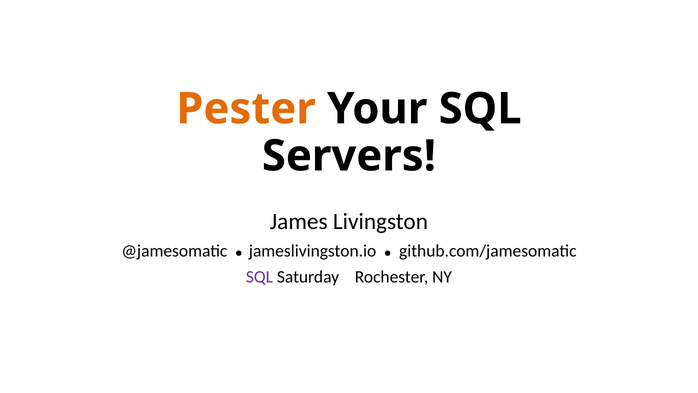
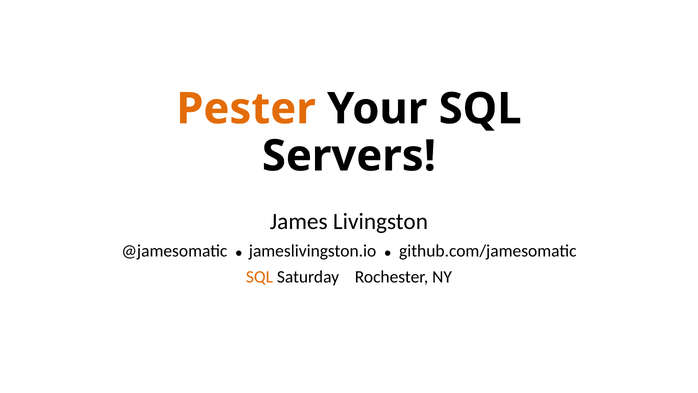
SQL colour: purple -> orange (259, 277)
